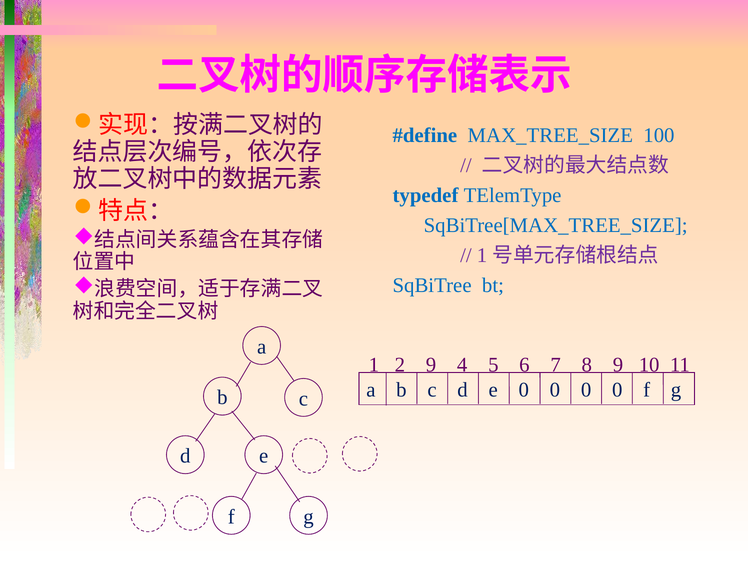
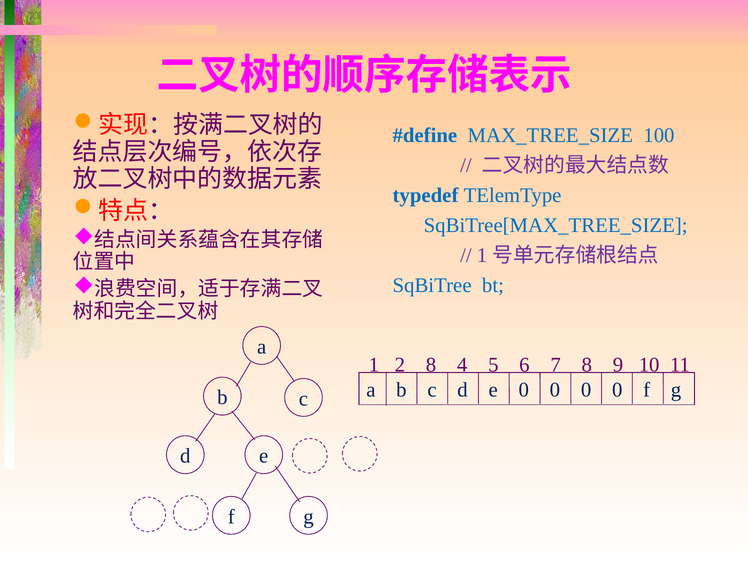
2 9: 9 -> 8 (431, 365)
